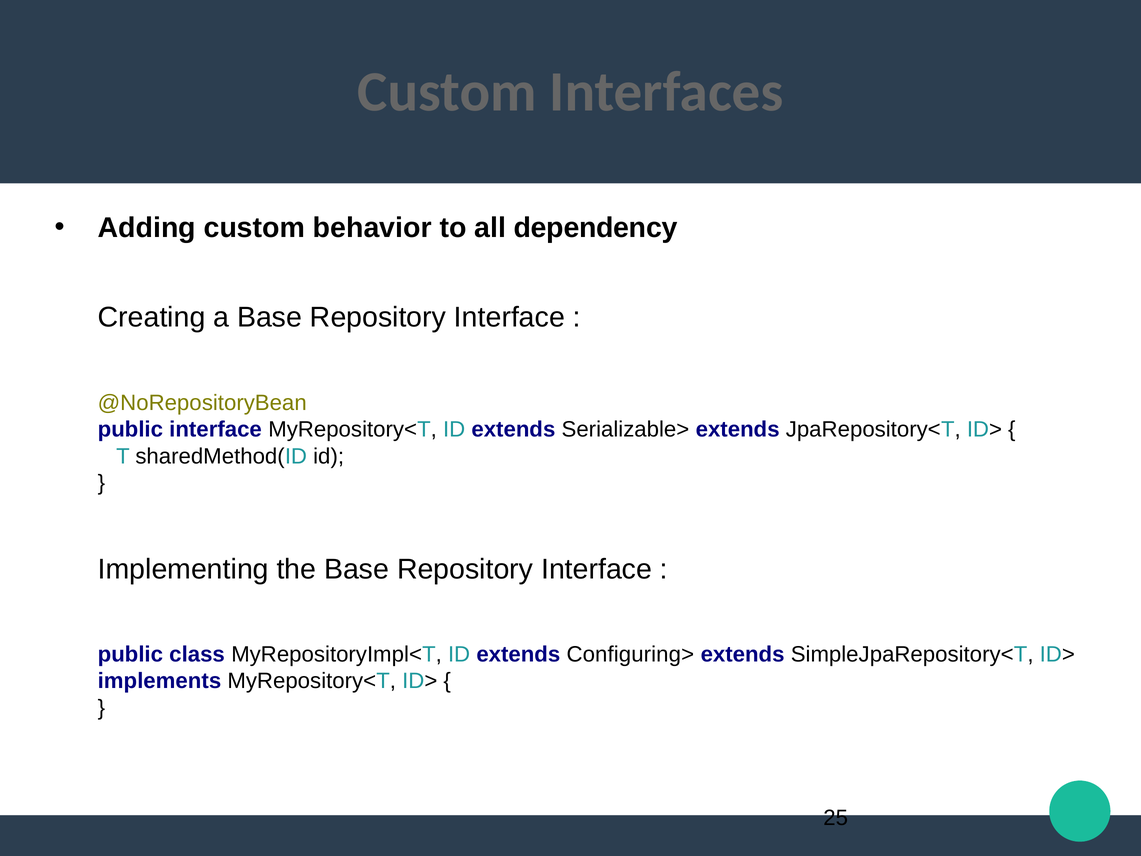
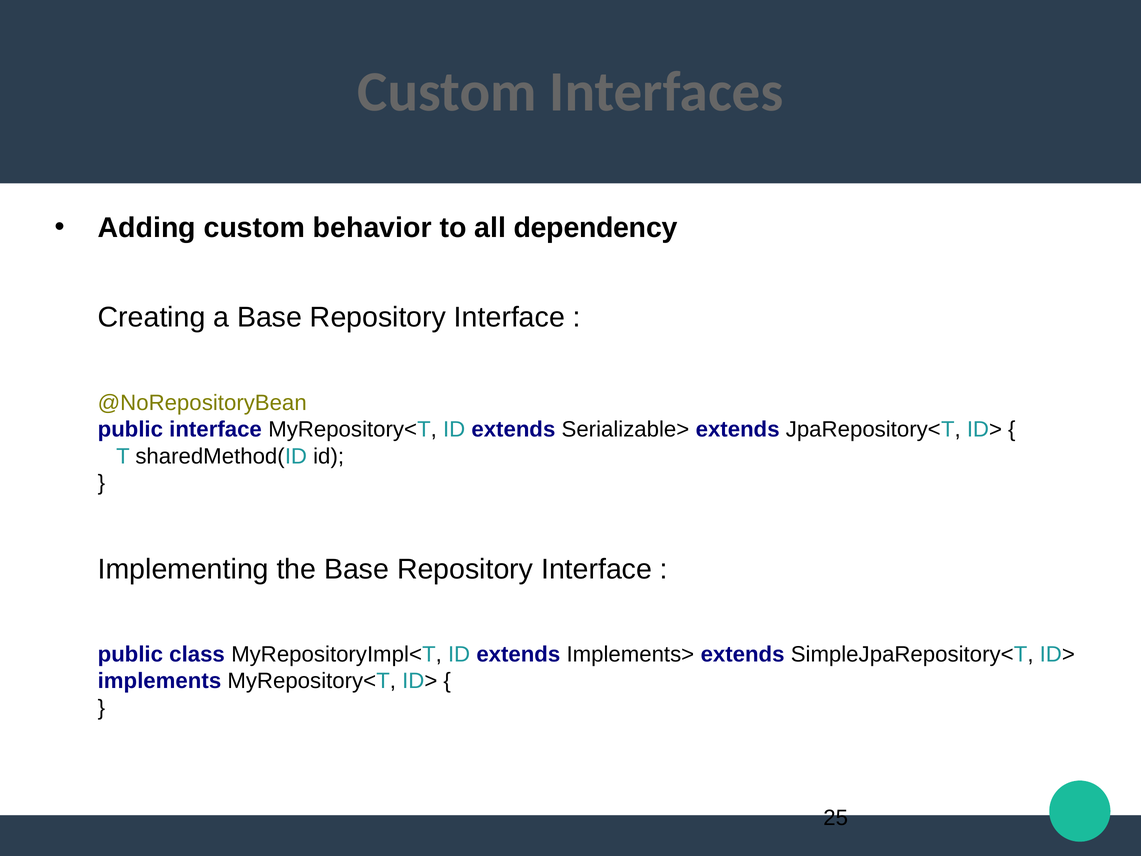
Configuring>: Configuring> -> Implements> (630, 654)
